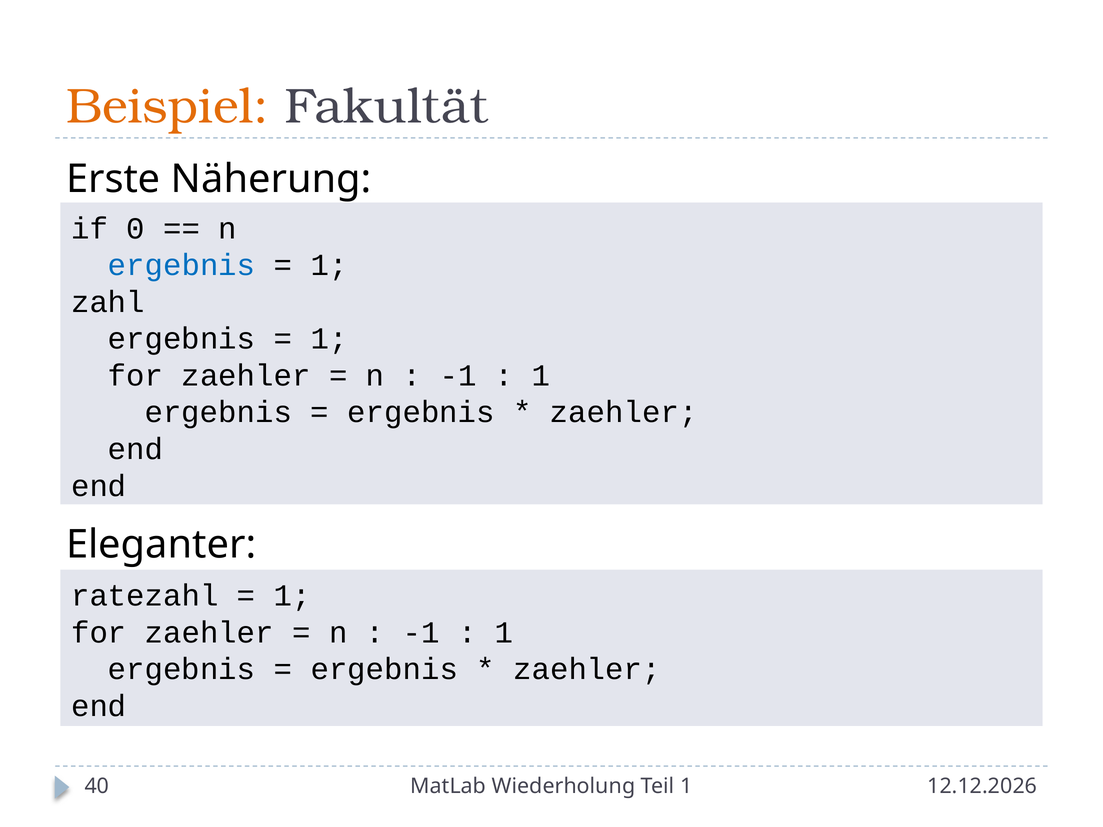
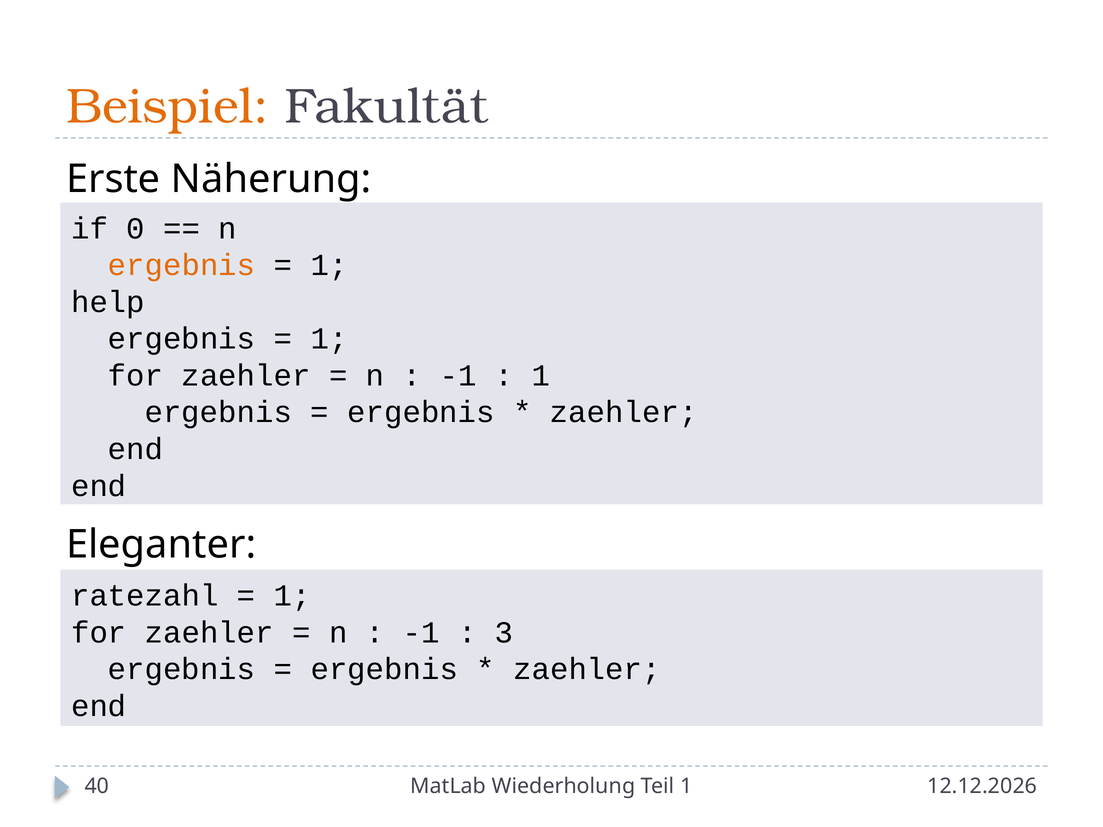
ergebnis colour: blue -> orange (182, 265)
zahl: zahl -> help (108, 302)
1: 1 -> 3 (504, 633)
